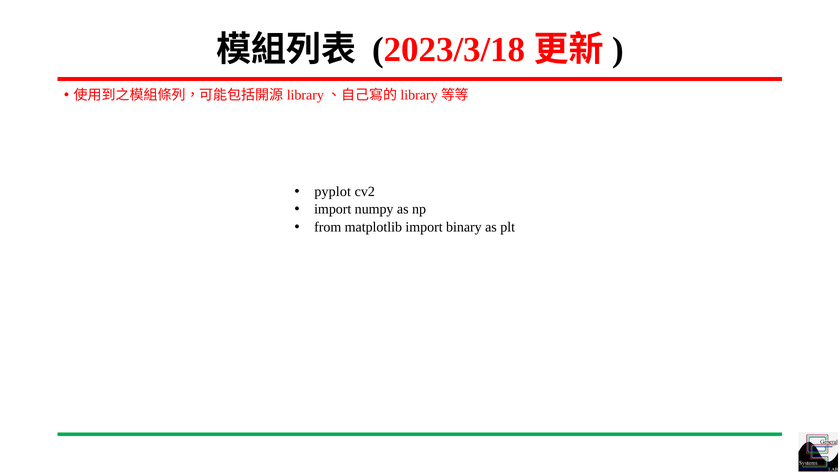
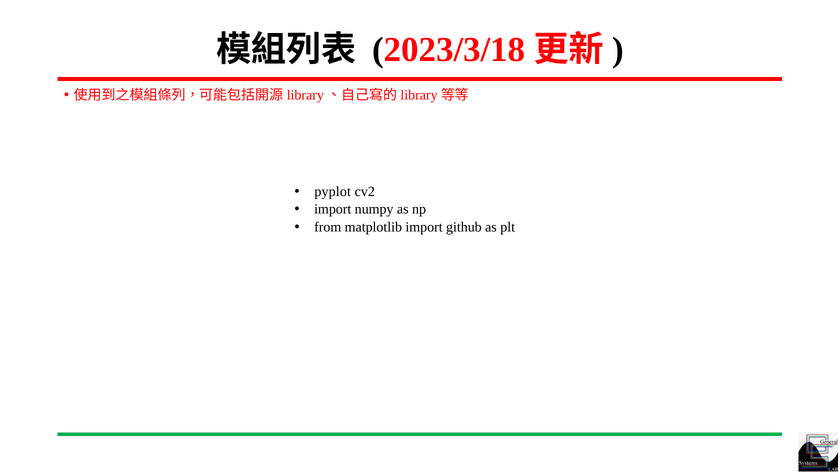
binary: binary -> github (464, 227)
